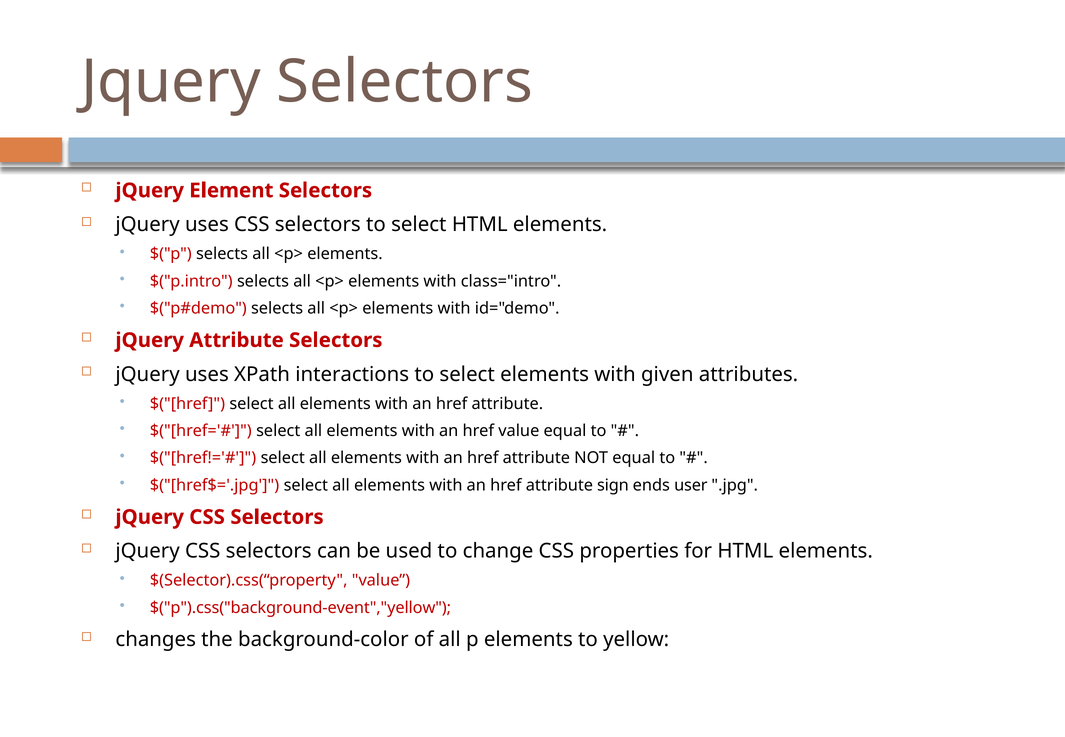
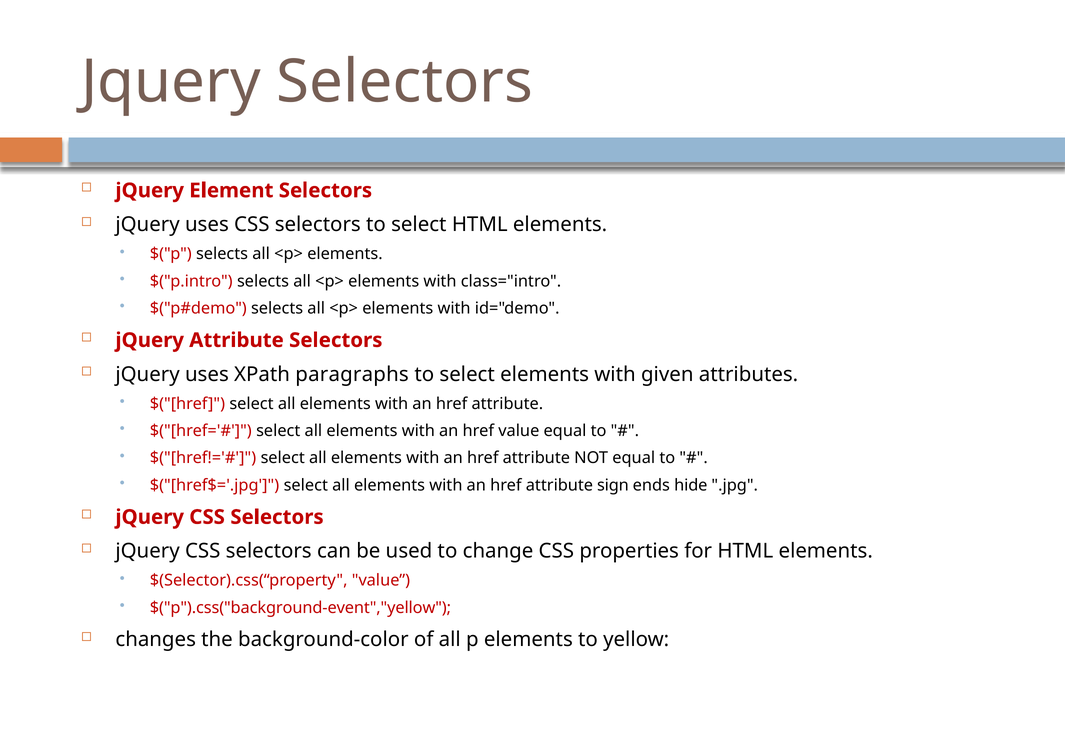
interactions: interactions -> paragraphs (352, 375)
user: user -> hide (691, 485)
